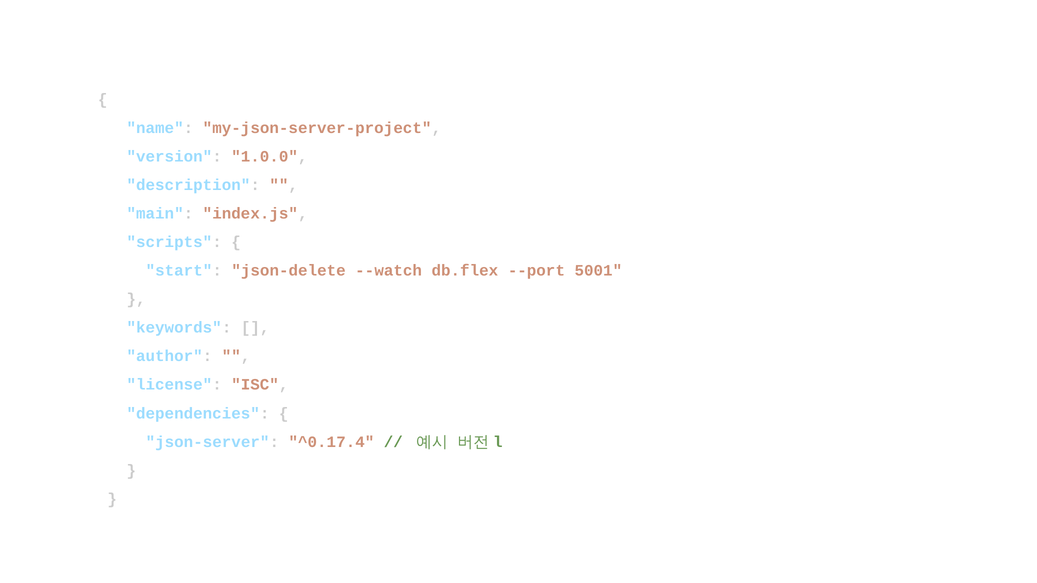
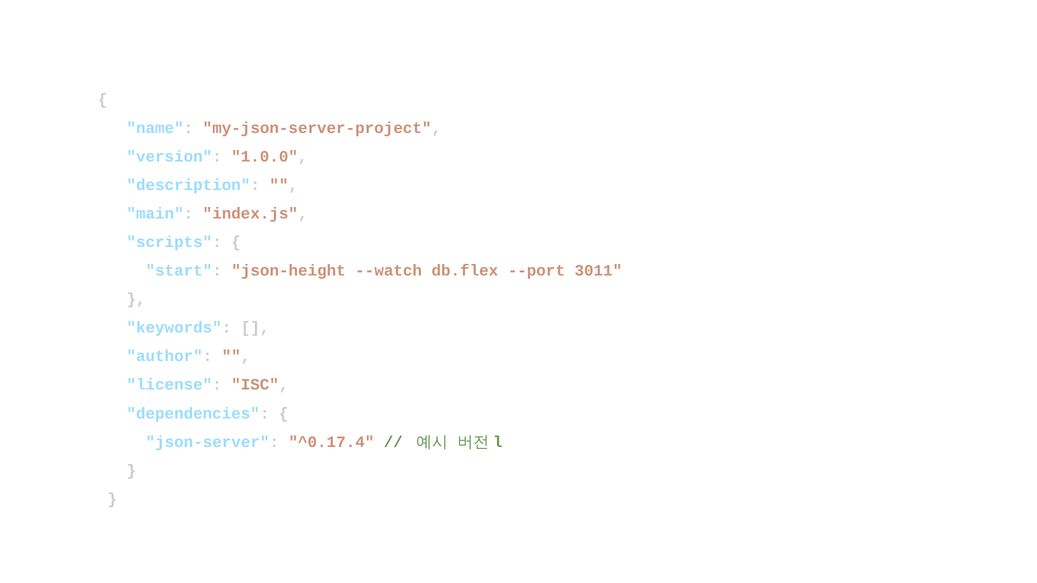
json-delete: json-delete -> json-height (289, 271)
5001: 5001 -> 3011 (598, 271)
